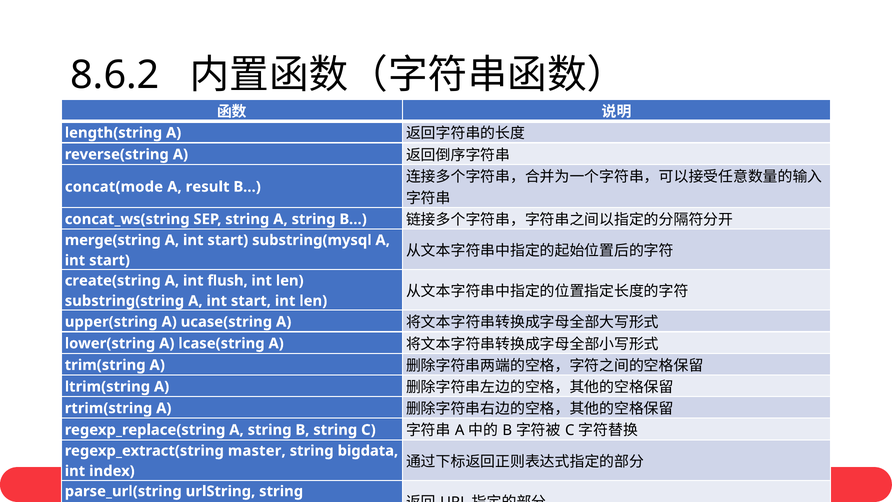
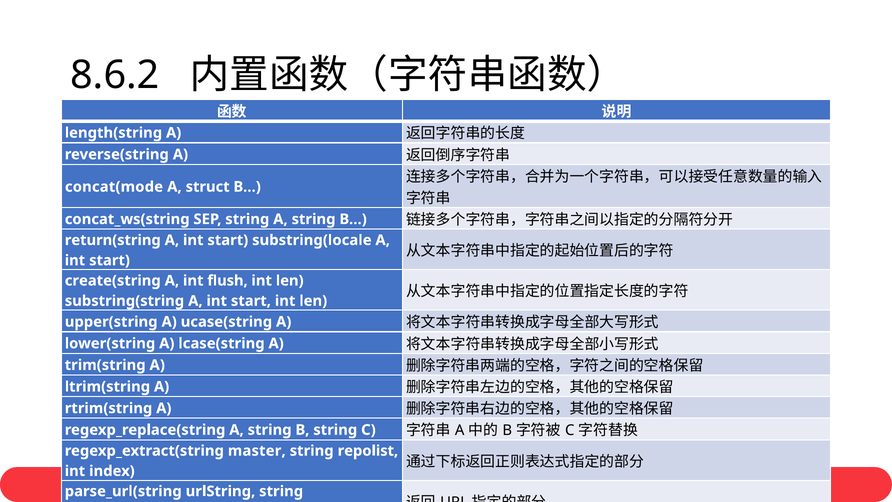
result: result -> struct (208, 187)
merge(string: merge(string -> return(string (113, 240)
substring(mysql: substring(mysql -> substring(locale (312, 240)
bigdata: bigdata -> repolist (368, 451)
